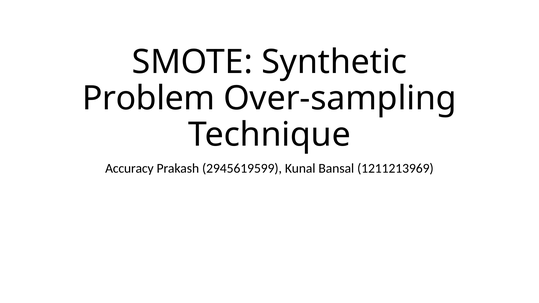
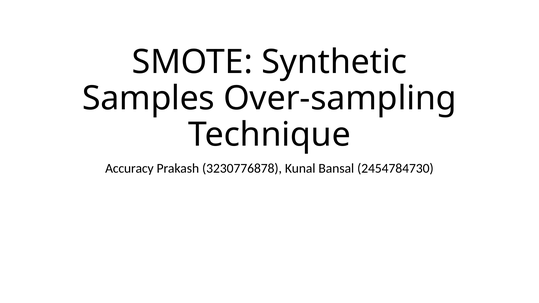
Problem: Problem -> Samples (149, 98)
2945619599: 2945619599 -> 3230776878 (242, 168)
1211213969: 1211213969 -> 2454784730 (395, 168)
